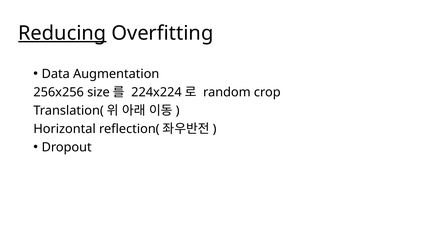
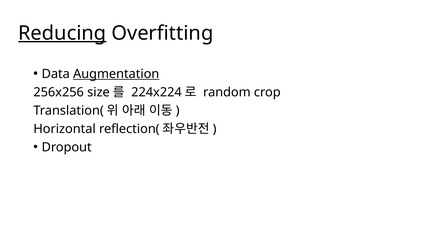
Augmentation underline: none -> present (116, 74)
